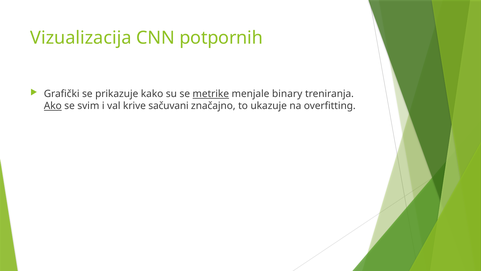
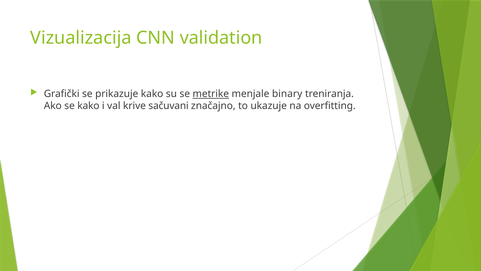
potpornih: potpornih -> validation (221, 38)
Ako underline: present -> none (53, 106)
se svim: svim -> kako (88, 106)
